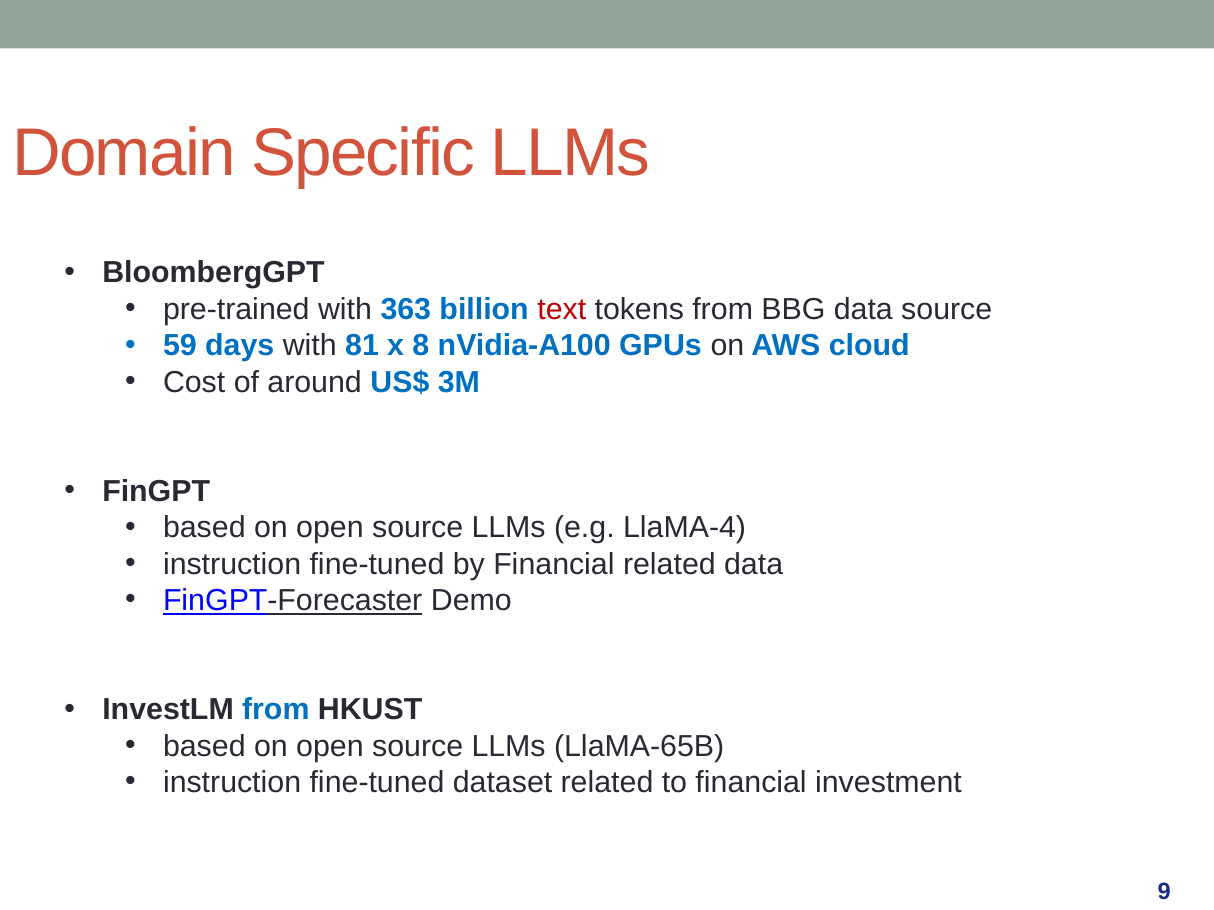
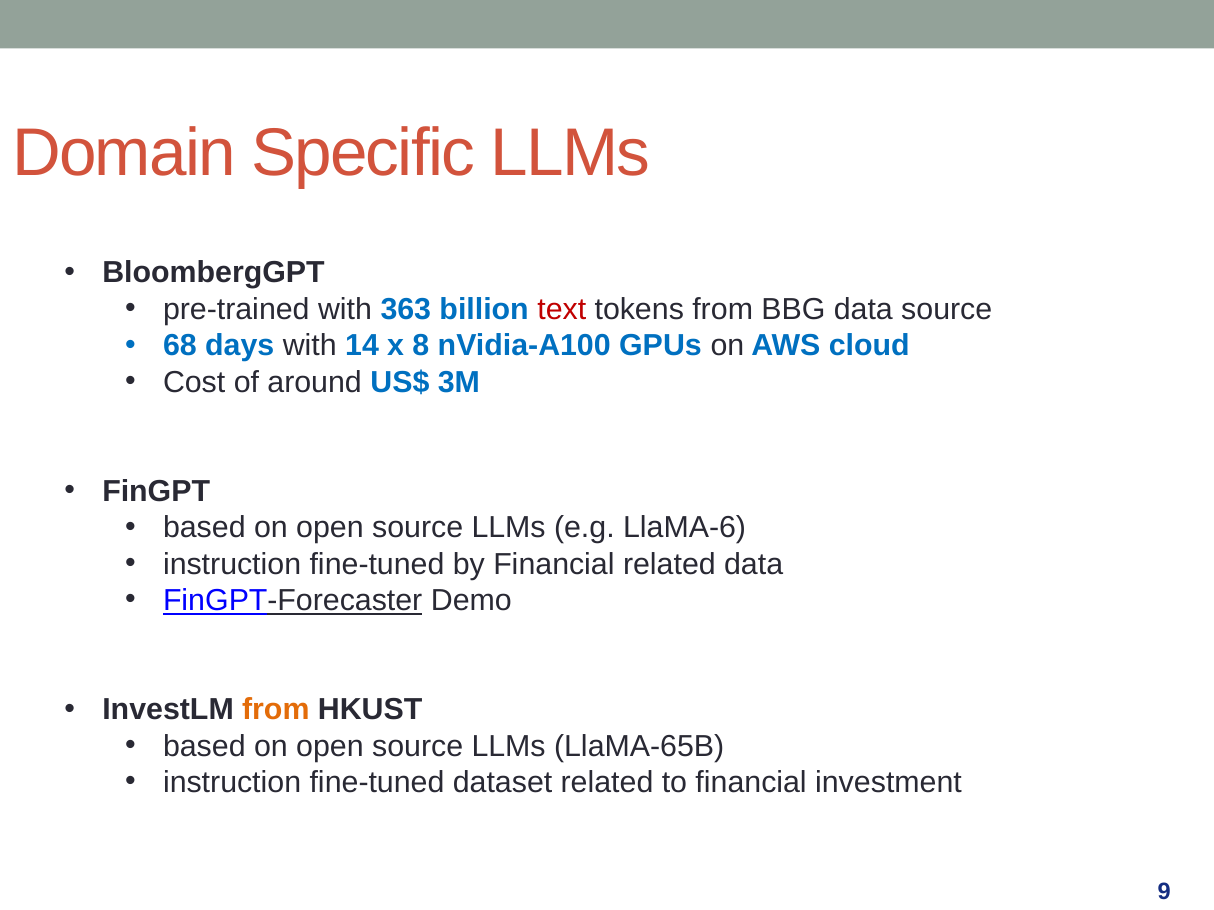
59: 59 -> 68 (180, 346)
81: 81 -> 14 (362, 346)
LlaMA-4: LlaMA-4 -> LlaMA-6 (685, 528)
from colour: blue -> orange (276, 710)
